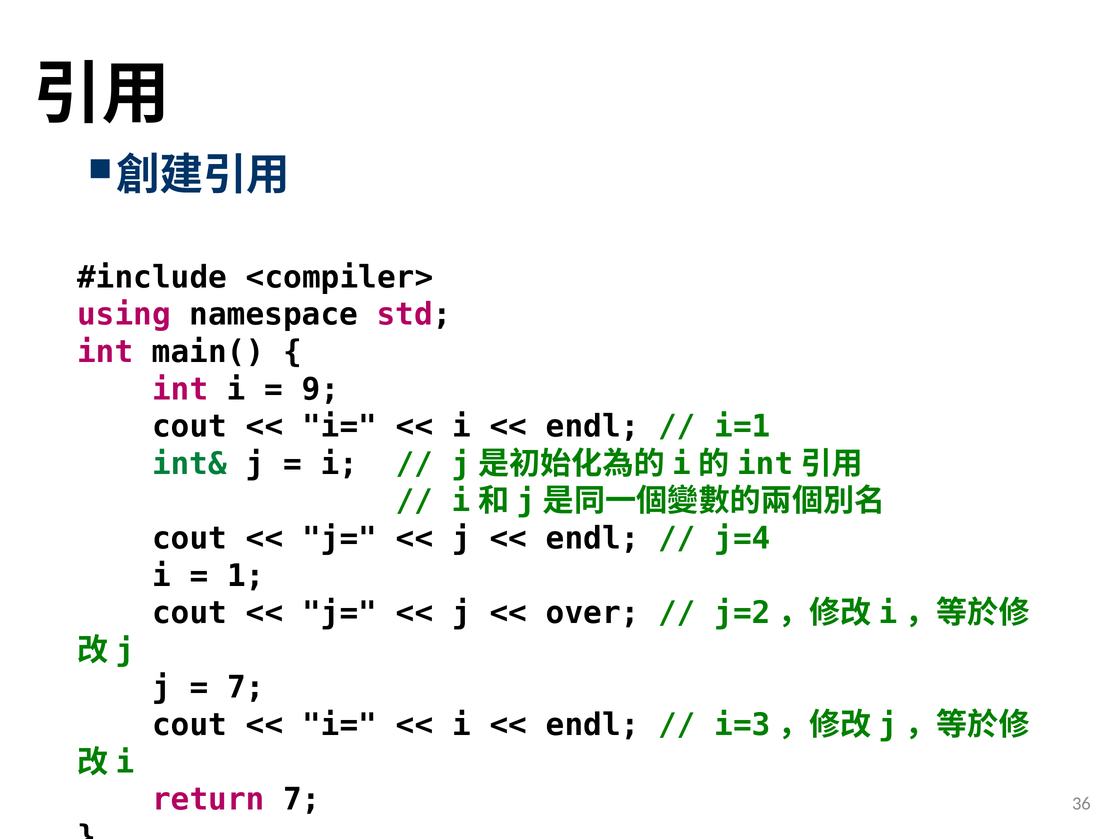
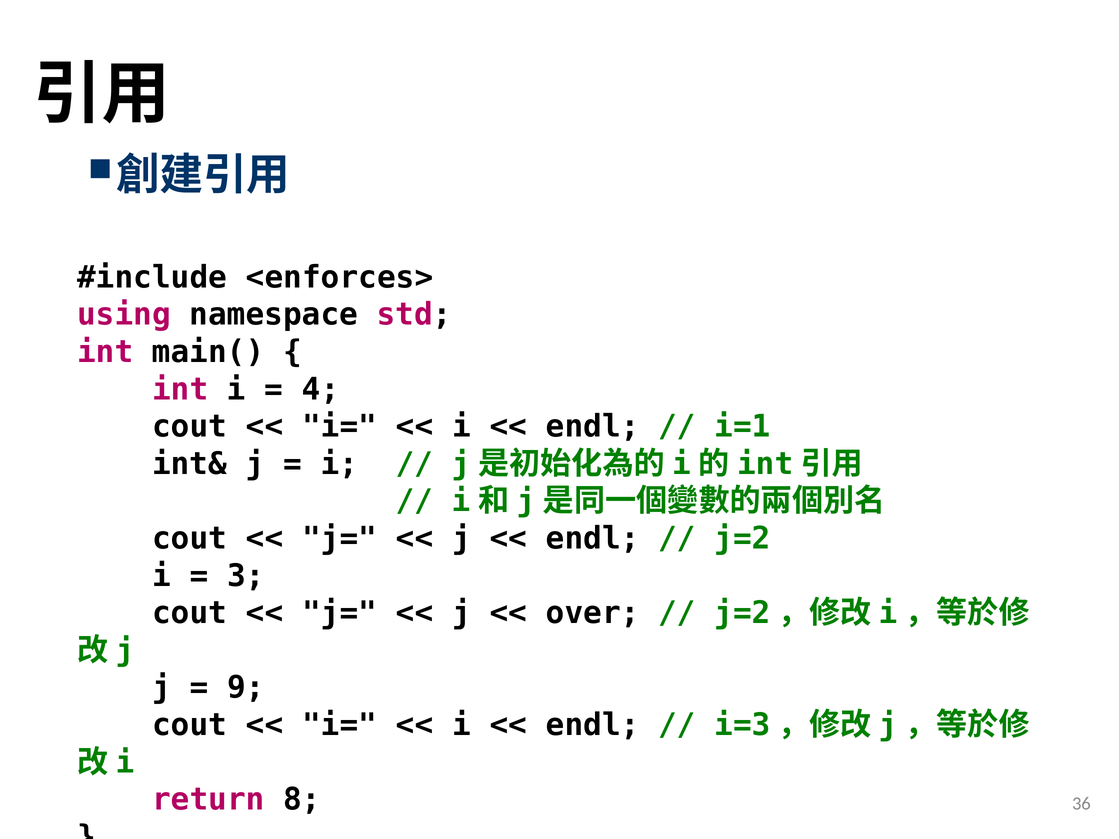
<compiler>: <compiler> -> <enforces> (340, 277)
9: 9 -> 4 (321, 389)
int& colour: green -> black (189, 464)
j=4: j=4 -> j=2 (742, 539)
1: 1 -> 3 (246, 576)
7: 7 -> 9 (246, 688)
return 7: 7 -> 8 (302, 800)
